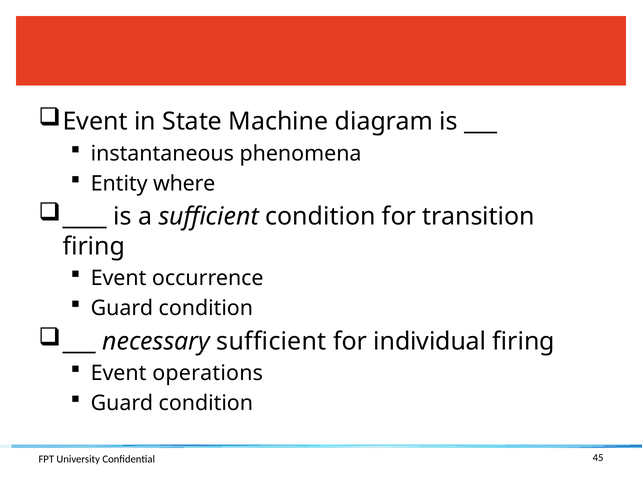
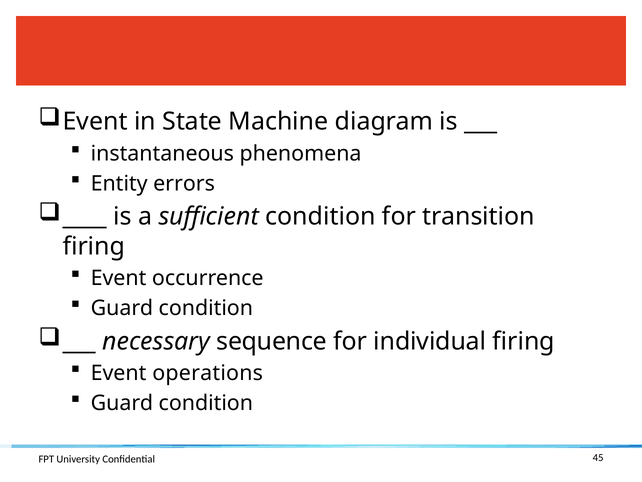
where: where -> errors (184, 183)
necessary sufficient: sufficient -> sequence (272, 341)
